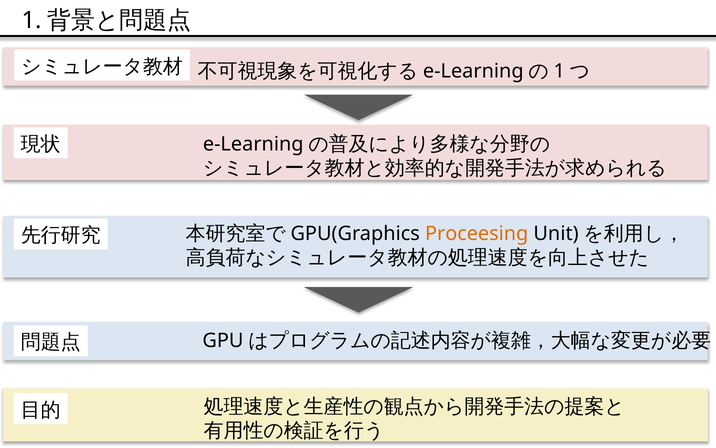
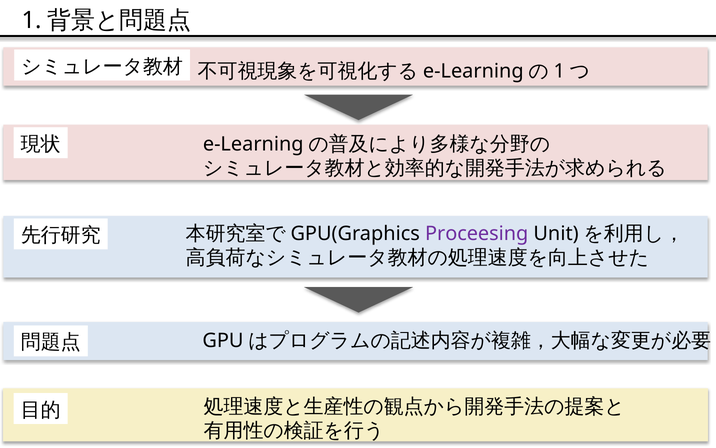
Proceesing colour: orange -> purple (477, 233)
